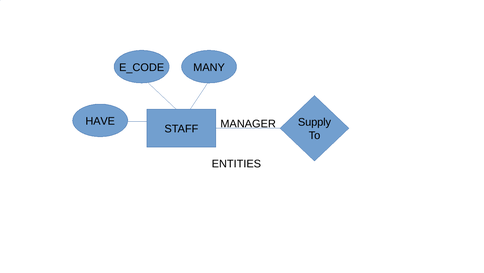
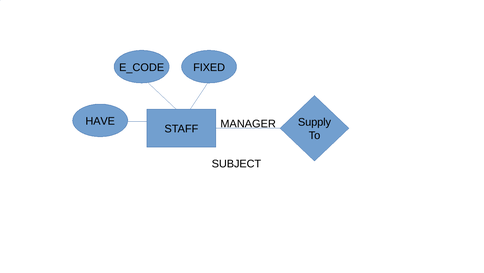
MANY: MANY -> FIXED (209, 67)
ENTITIES: ENTITIES -> SUBJECT (236, 163)
